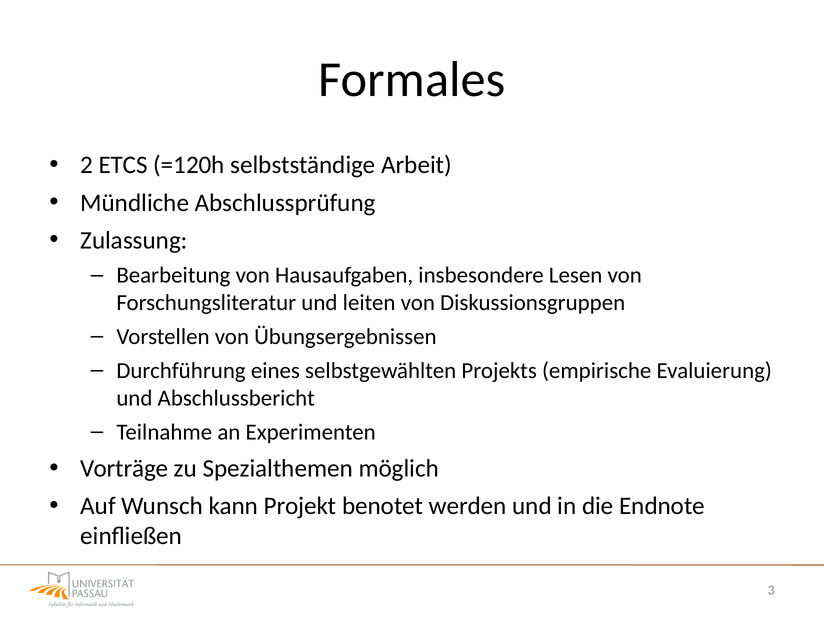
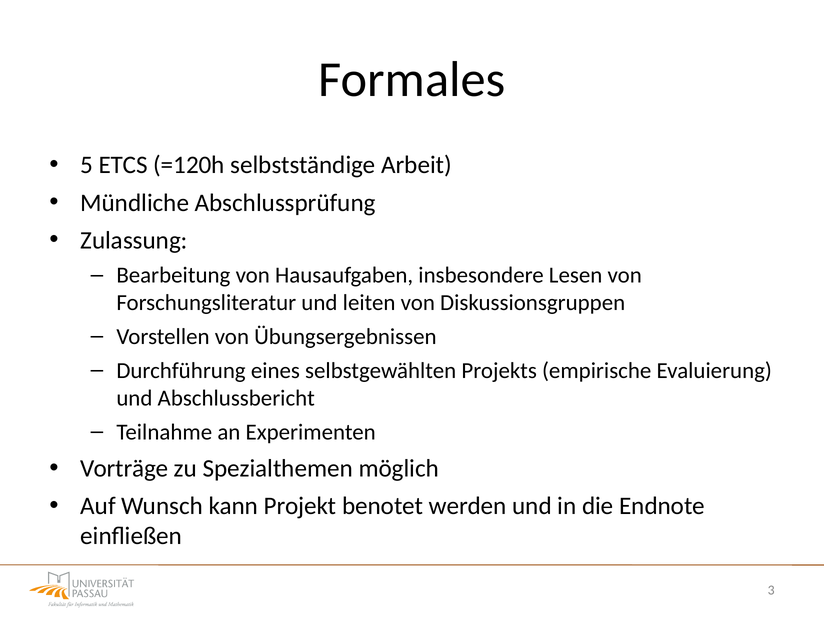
2: 2 -> 5 (87, 165)
